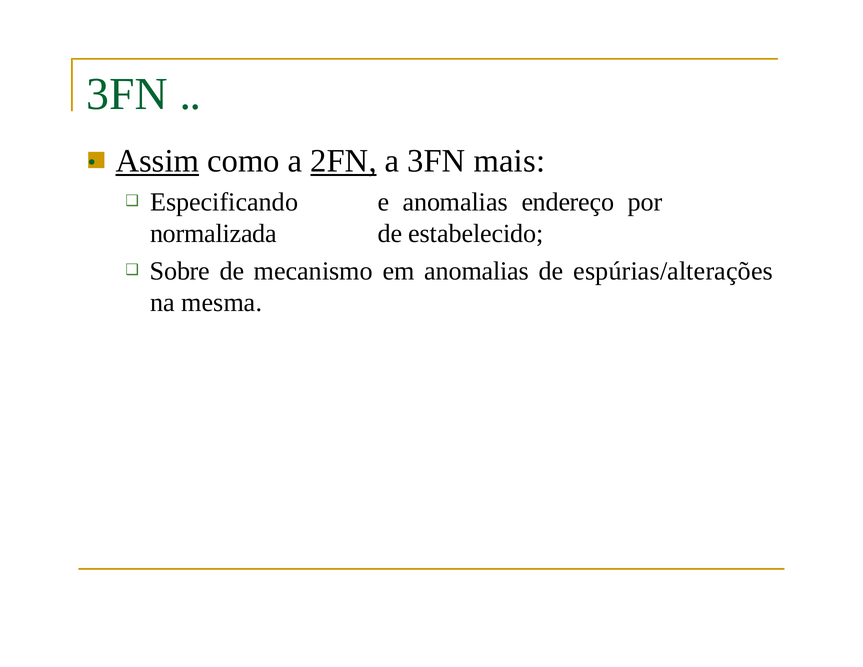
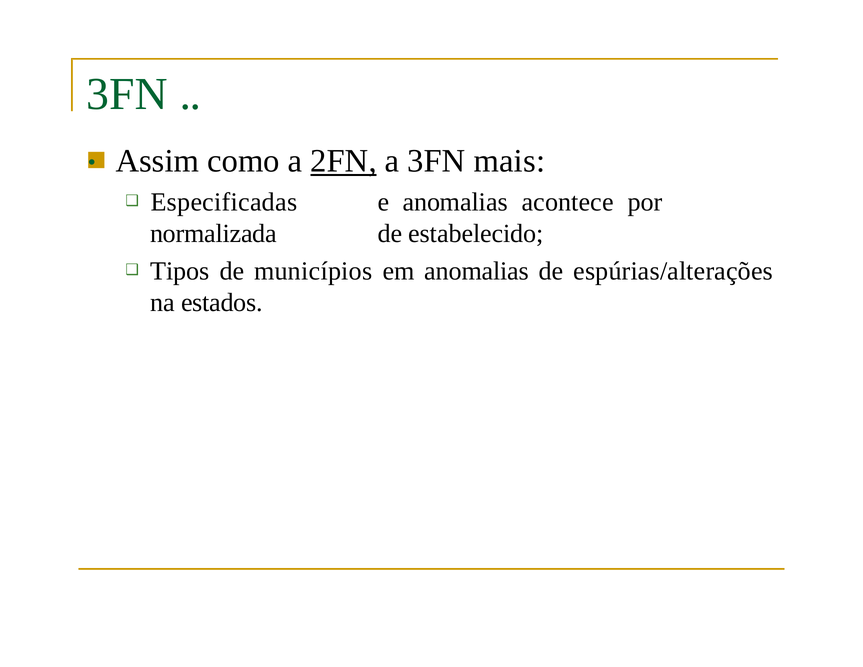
Assim underline: present -> none (157, 161)
Especificando: Especificando -> Especificadas (224, 202)
endereço: endereço -> acontece (568, 202)
Sobre: Sobre -> Tipos (180, 271)
mecanismo: mecanismo -> municípios (313, 271)
mesma: mesma -> estados (222, 303)
